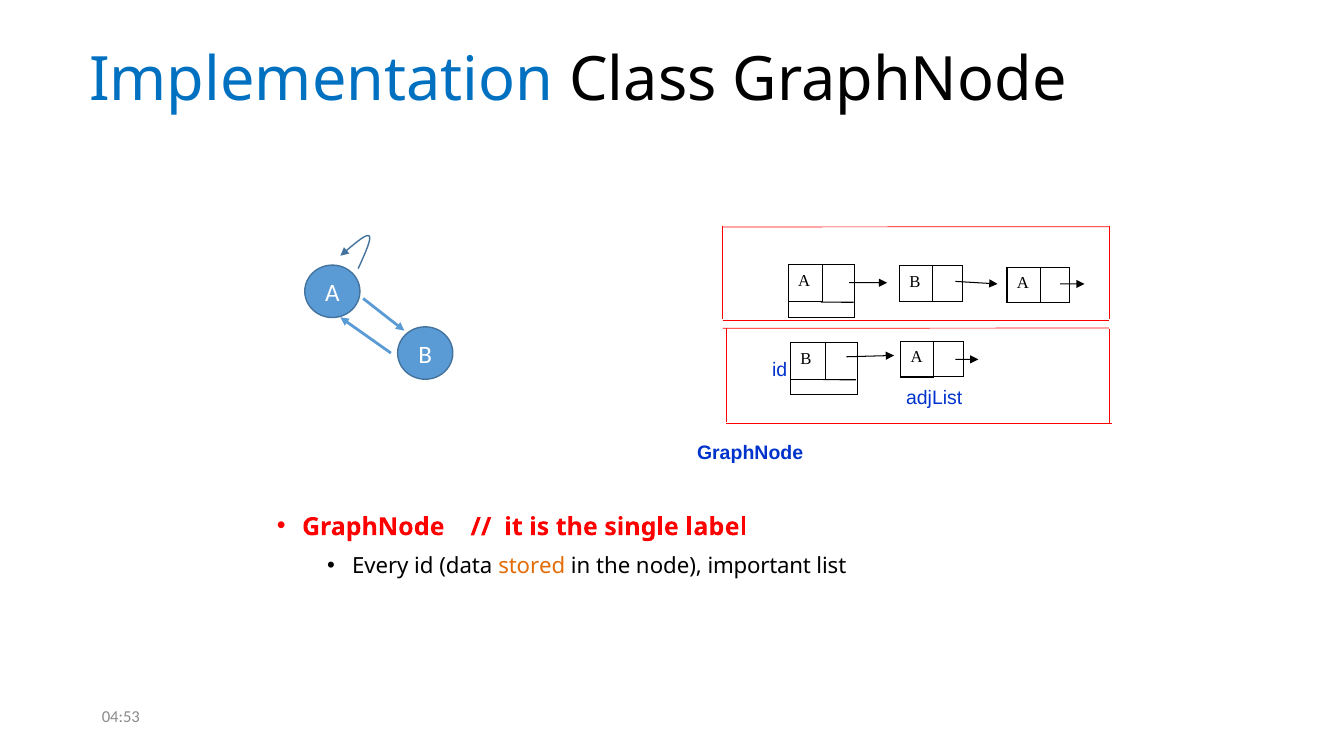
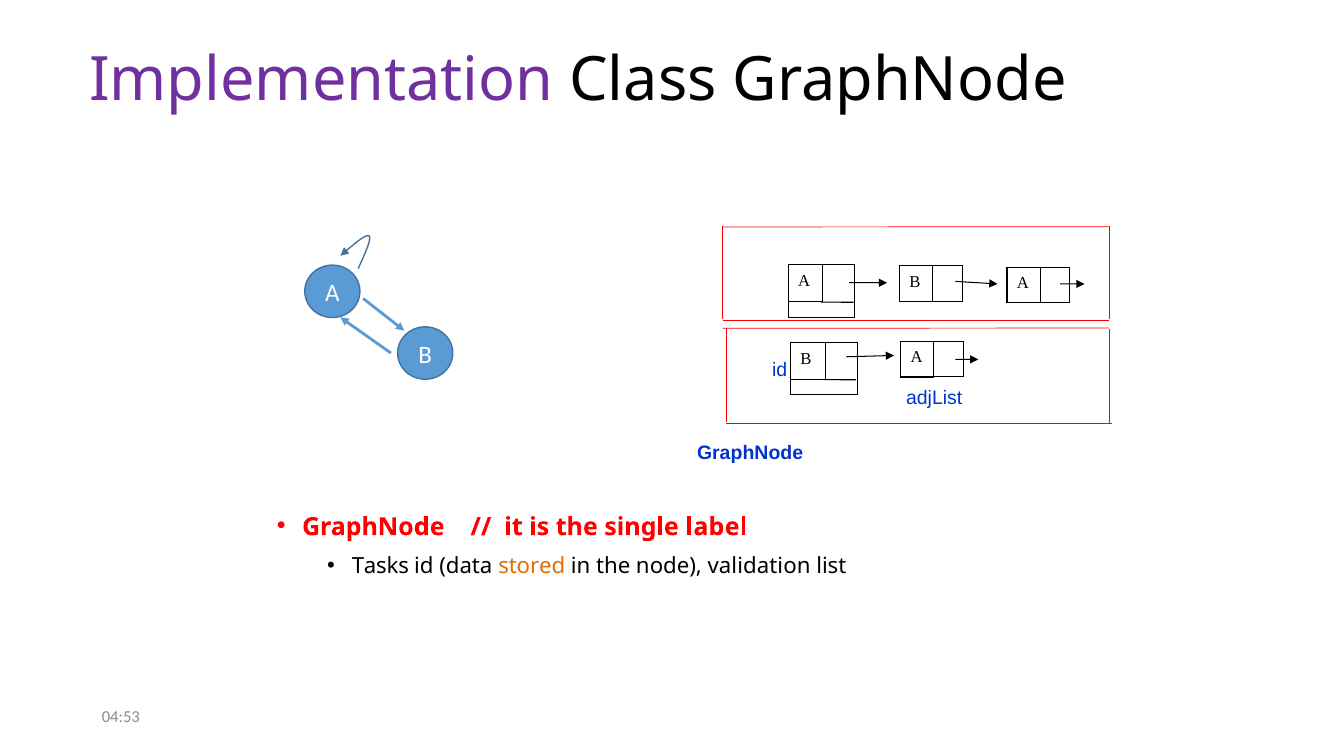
Implementation colour: blue -> purple (321, 81)
Every: Every -> Tasks (380, 566)
important: important -> validation (759, 566)
